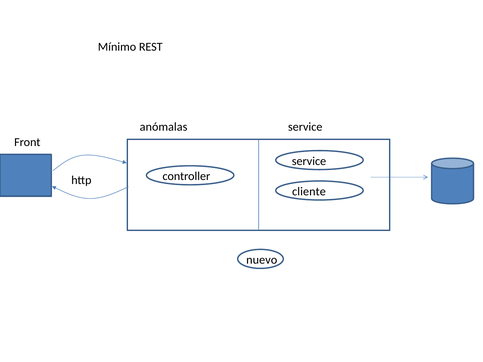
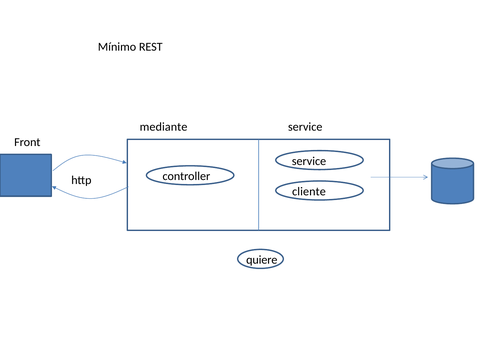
anómalas: anómalas -> mediante (164, 127)
nuevo: nuevo -> quiere (262, 260)
